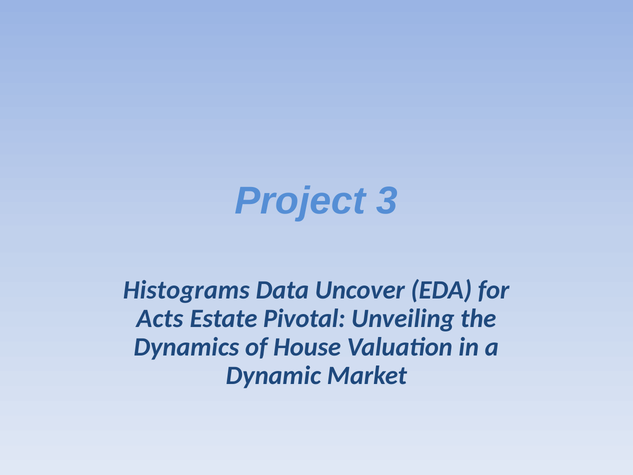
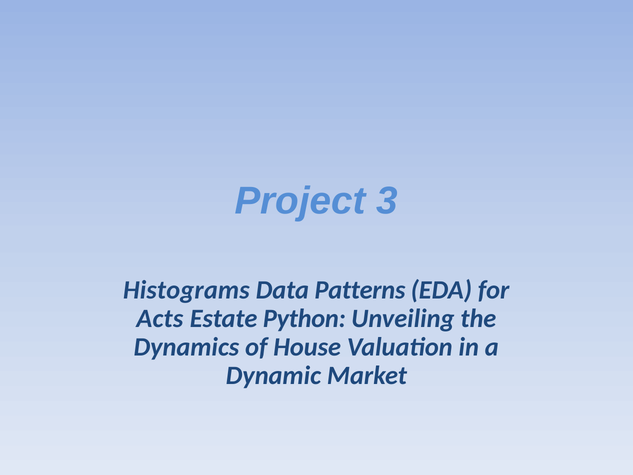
Uncover: Uncover -> Patterns (360, 290)
Pivotal: Pivotal -> Python (304, 318)
